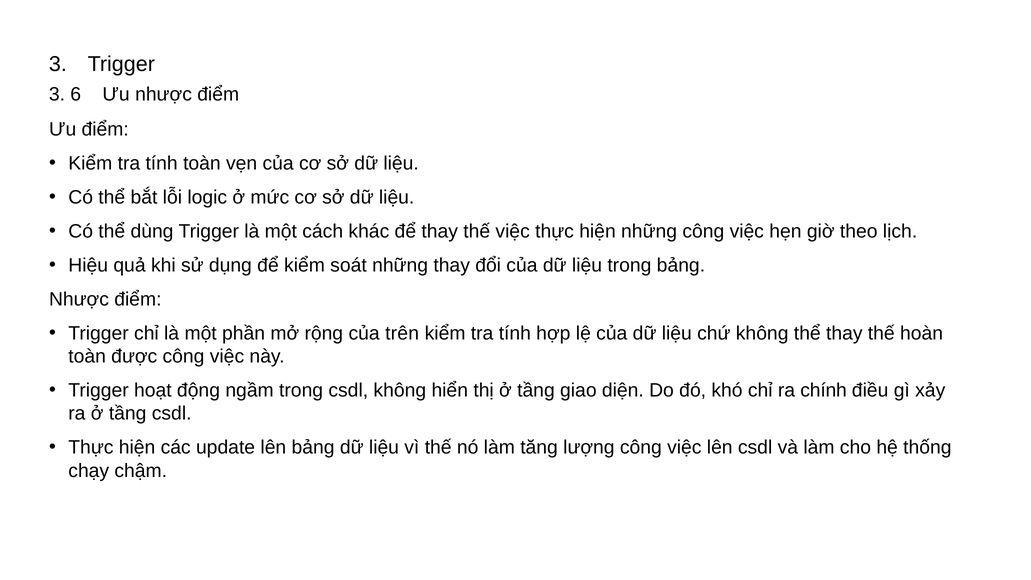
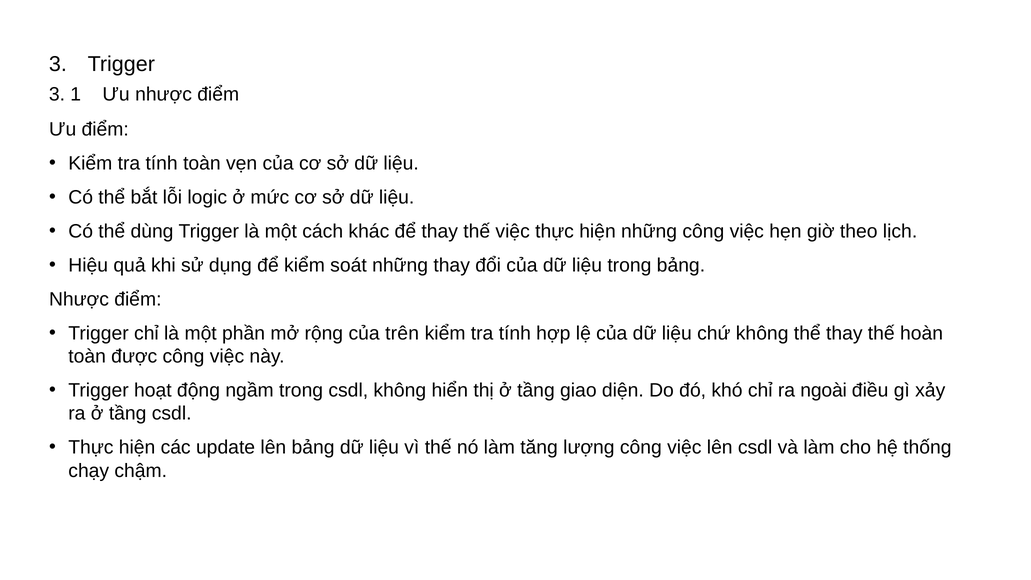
6: 6 -> 1 (76, 94)
chính: chính -> ngoài (824, 390)
